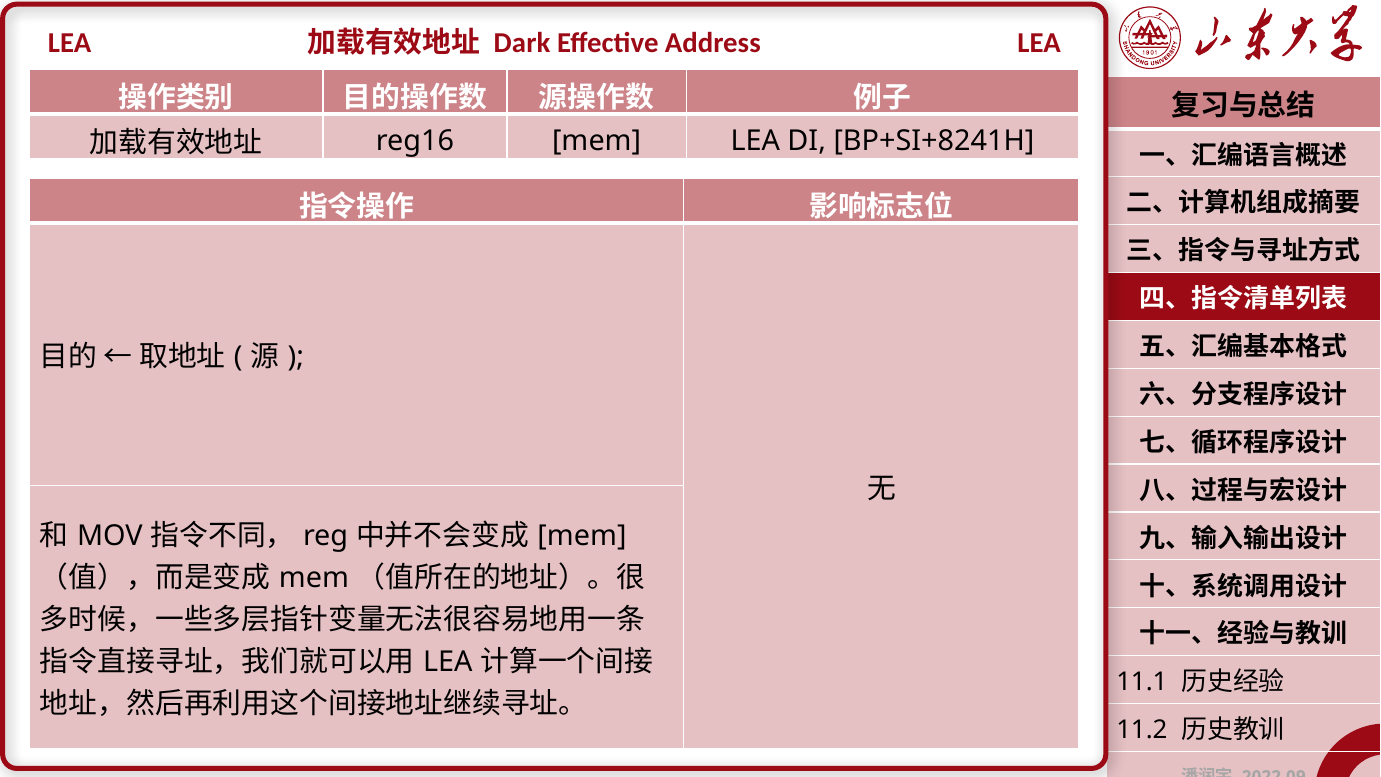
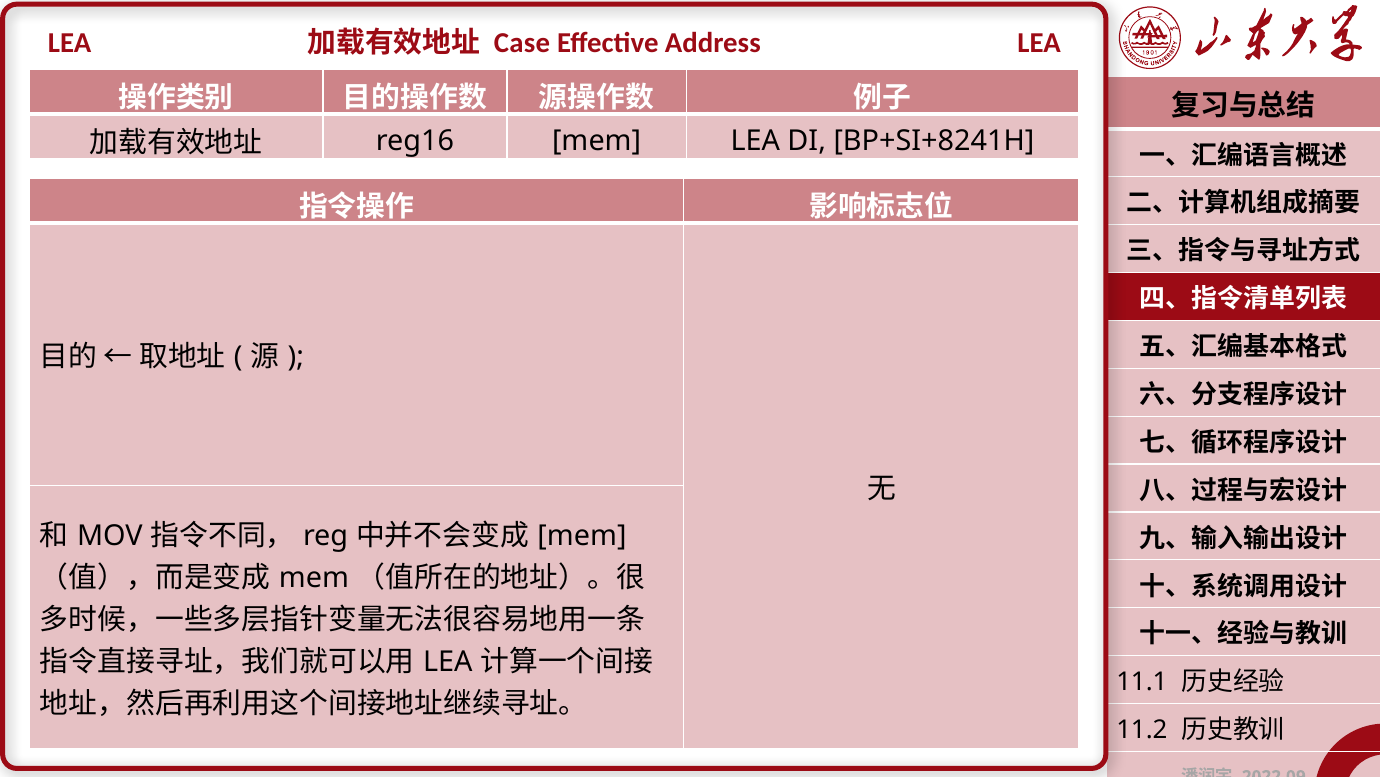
Dark: Dark -> Case (522, 43)
